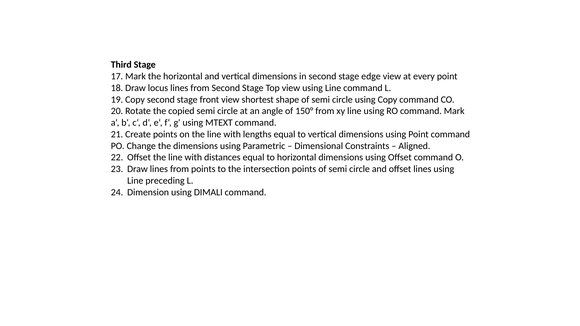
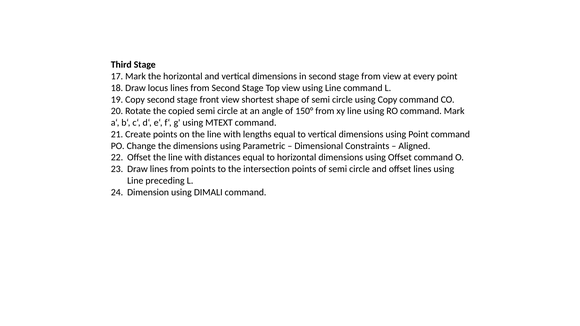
stage edge: edge -> from (371, 76)
